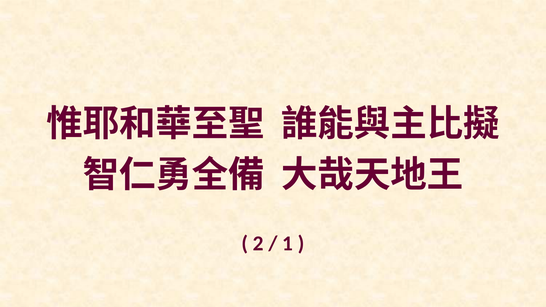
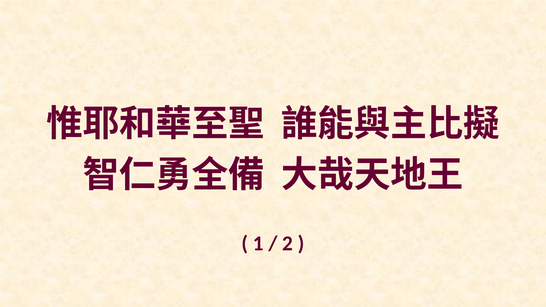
2: 2 -> 1 (258, 244)
1: 1 -> 2 (288, 244)
